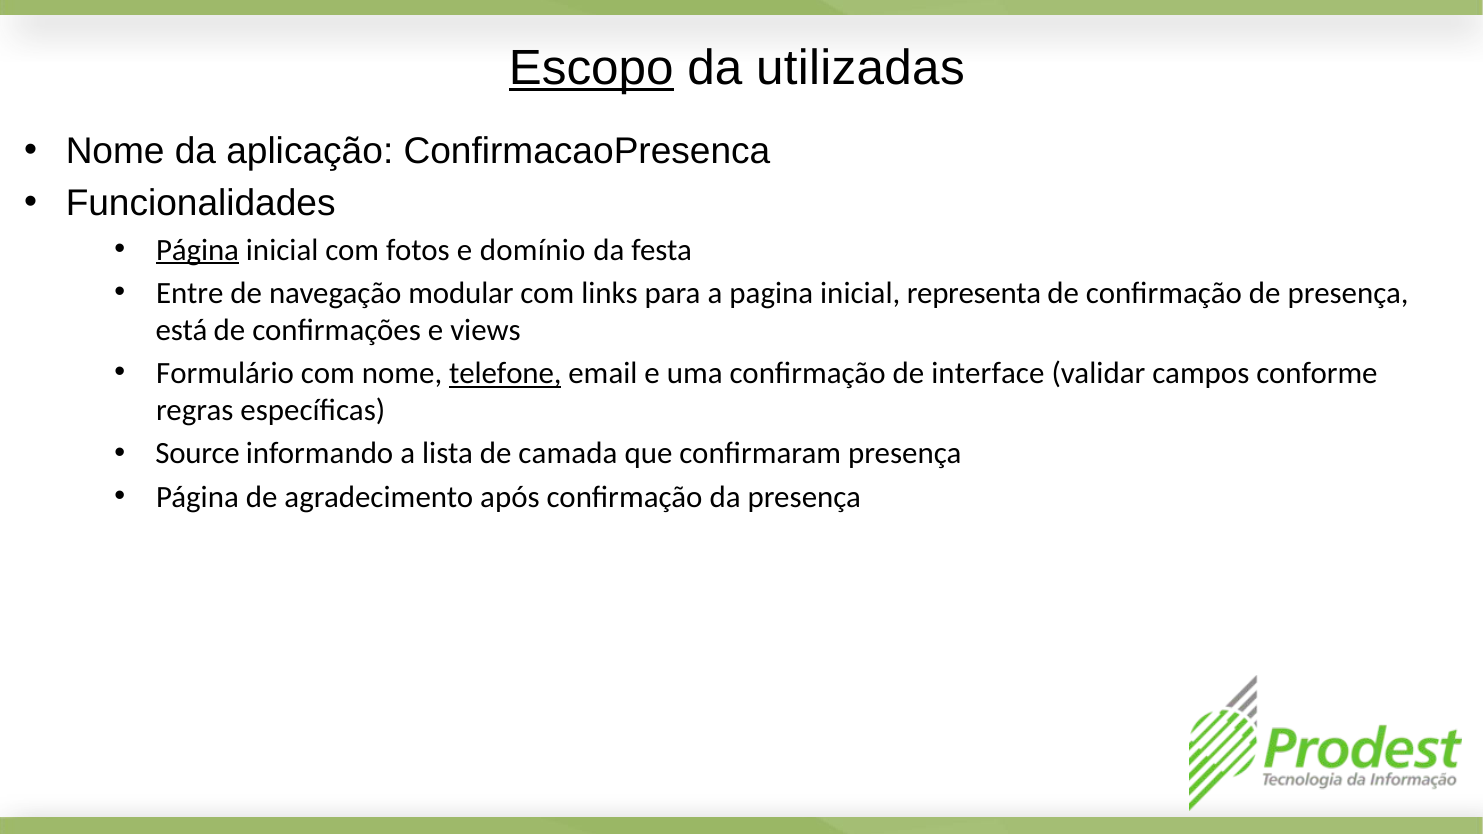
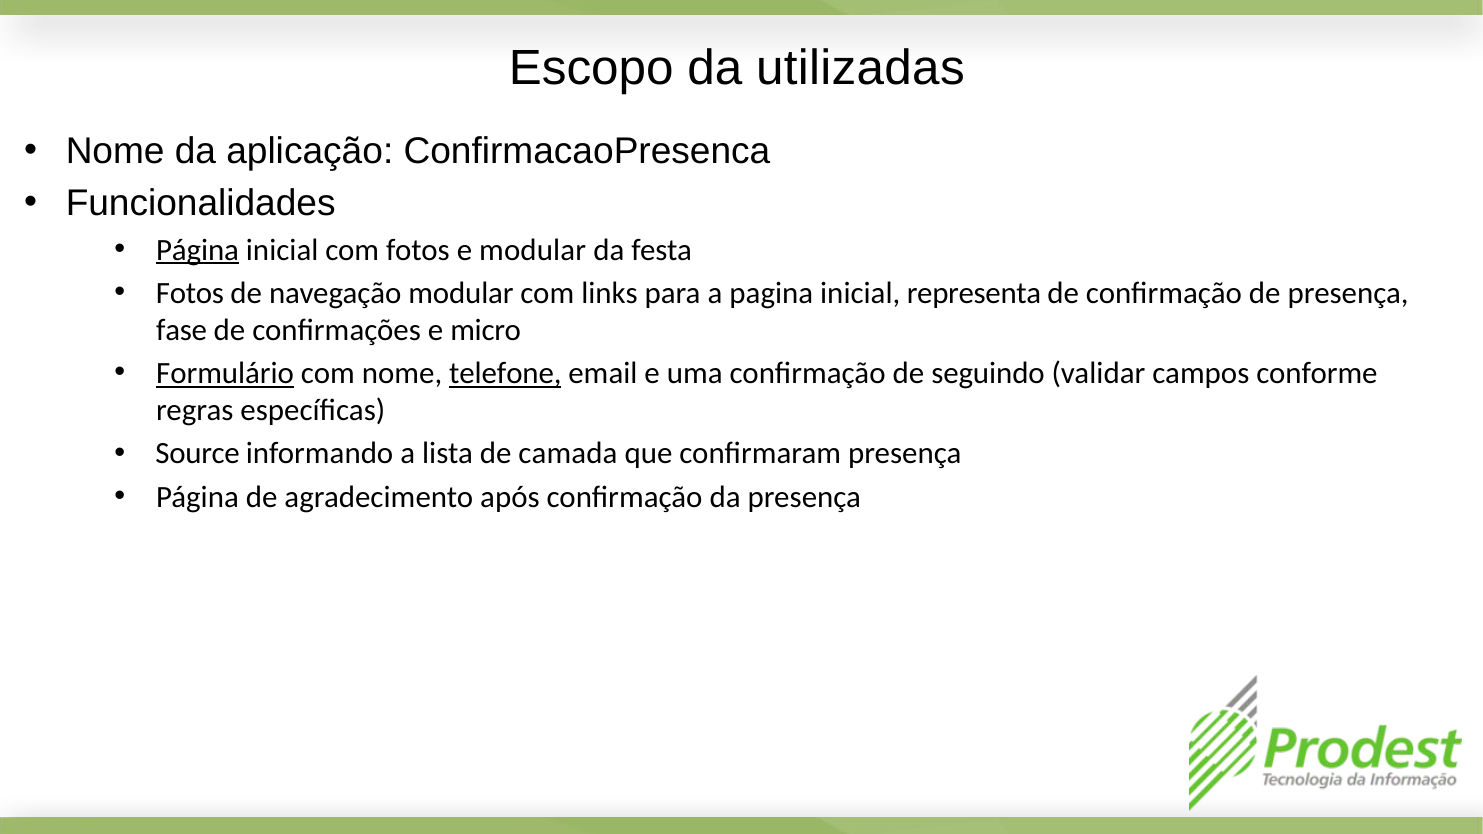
Escopo underline: present -> none (591, 68)
e domínio: domínio -> modular (533, 250)
Entre: Entre -> Fotos (190, 293)
está: está -> fase (182, 330)
views: views -> micro (486, 330)
Formulário underline: none -> present (225, 374)
interface: interface -> seguindo (988, 374)
